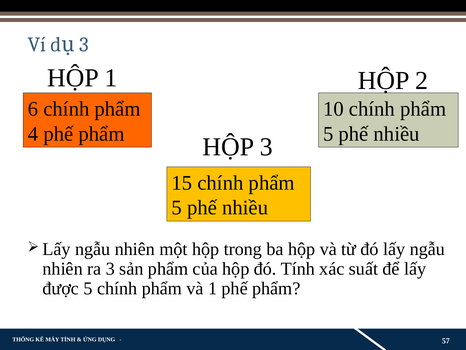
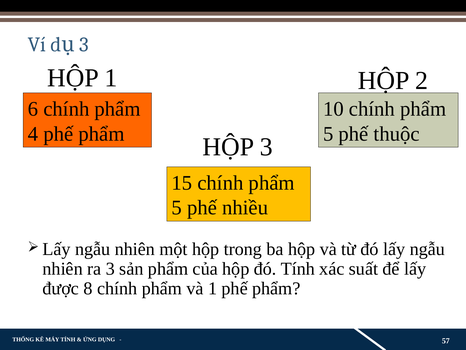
nhiều: nhiều -> thuộc (397, 134)
được 5: 5 -> 8 (88, 288)
